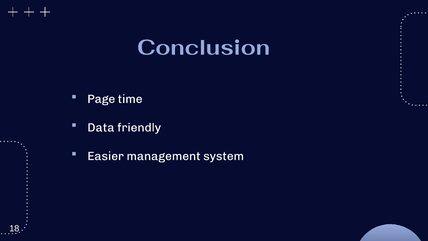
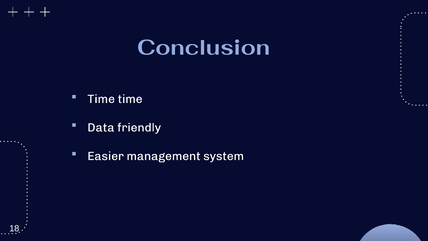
Page: Page -> Time (101, 99)
